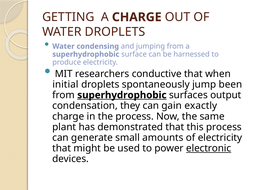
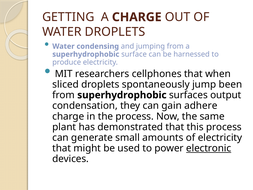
conductive: conductive -> cellphones (157, 74)
initial: initial -> sliced (65, 84)
superhydrophobic underline: present -> none (122, 95)
exactly: exactly -> adhere (201, 106)
